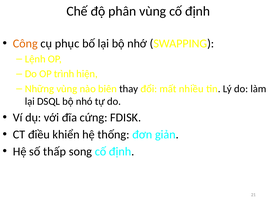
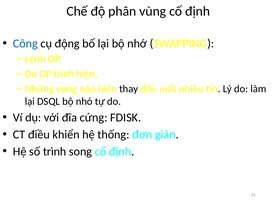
Công colour: orange -> blue (25, 43)
phục: phục -> động (67, 43)
số thấp: thấp -> trình (55, 151)
